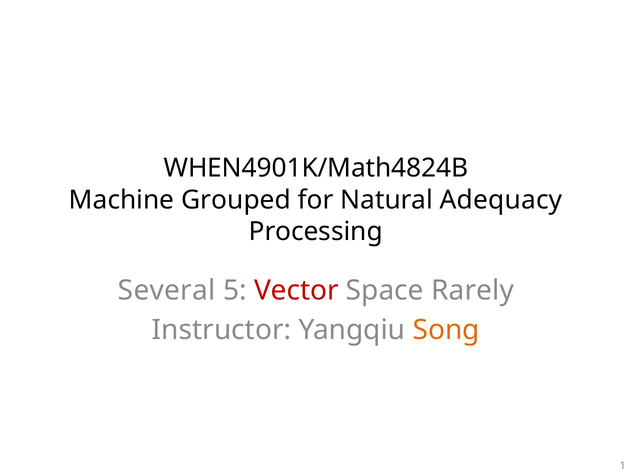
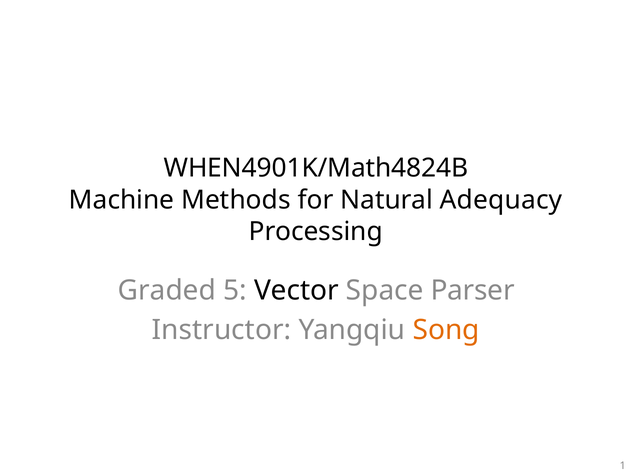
Grouped: Grouped -> Methods (236, 200)
Several: Several -> Graded (167, 291)
Vector colour: red -> black (296, 291)
Rarely: Rarely -> Parser (473, 291)
